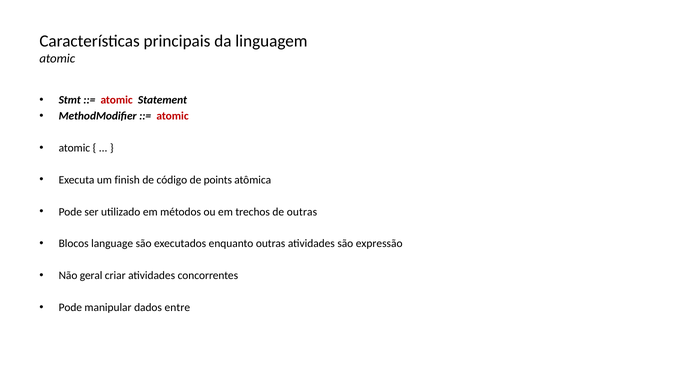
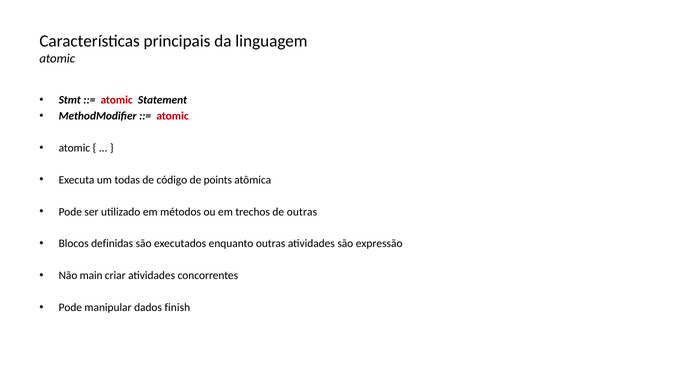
finish: finish -> todas (127, 180)
language: language -> definidas (112, 244)
geral: geral -> main (91, 276)
entre: entre -> finish (177, 308)
